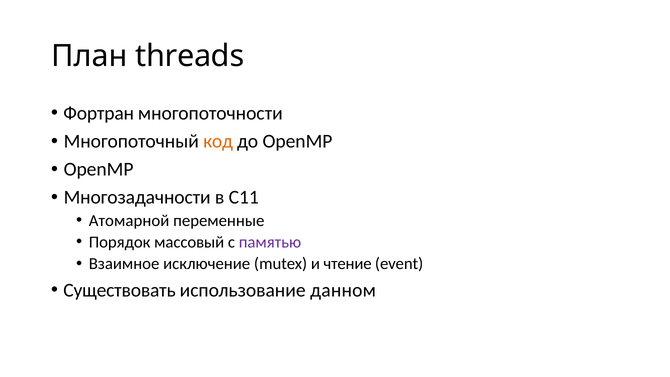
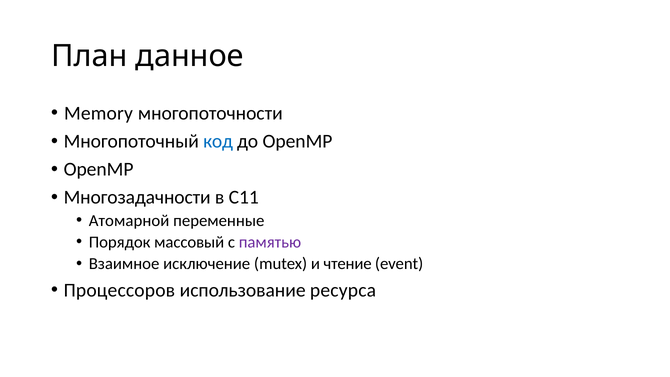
threads: threads -> данное (190, 56)
Фортран: Фортран -> Memory (98, 113)
код colour: orange -> blue (218, 141)
Существовать: Существовать -> Процессоров (119, 290)
данном: данном -> ресурса (343, 290)
